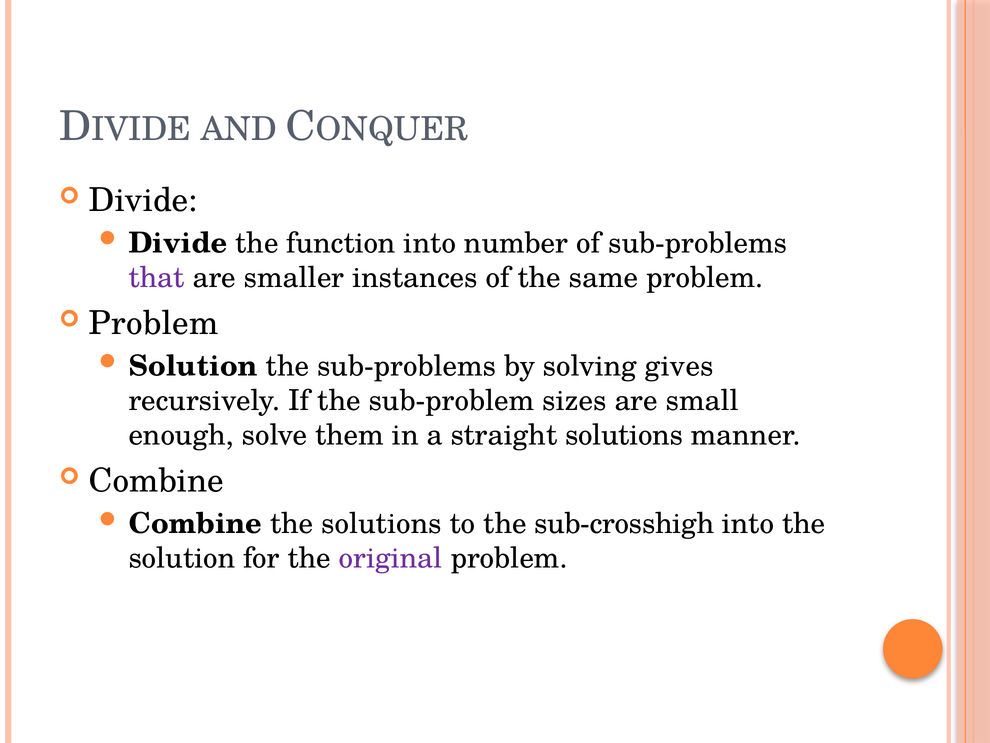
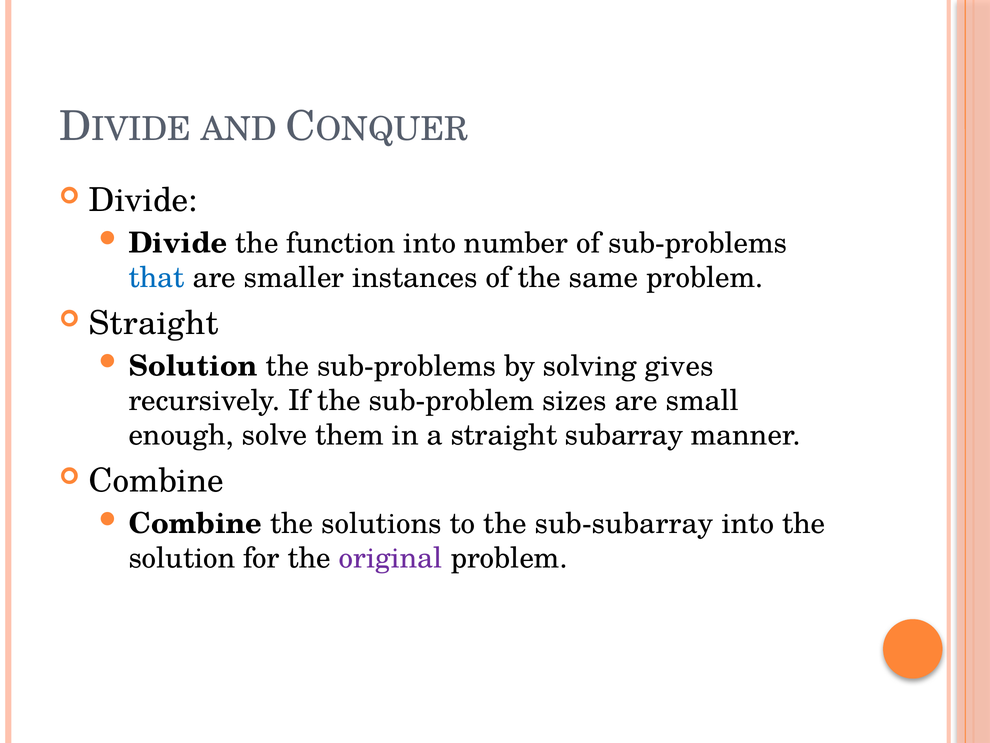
that colour: purple -> blue (157, 277)
Problem: Problem -> Straight (154, 323)
straight solutions: solutions -> subarray (624, 435)
sub-crosshigh: sub-crosshigh -> sub-subarray (624, 523)
